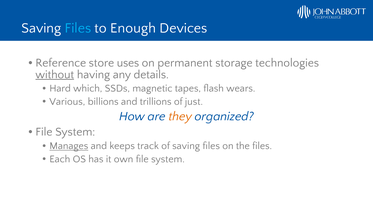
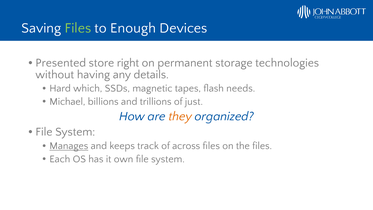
Files colour: light blue -> light green (78, 28)
Reference: Reference -> Presented (61, 63)
uses: uses -> right (128, 63)
without underline: present -> none (55, 74)
wears: wears -> needs (241, 88)
Various: Various -> Michael (67, 101)
of saving: saving -> across (186, 146)
